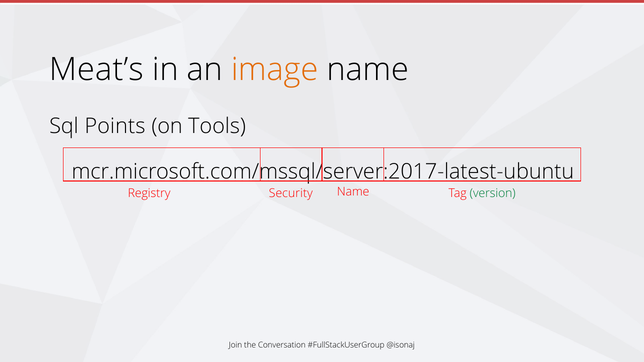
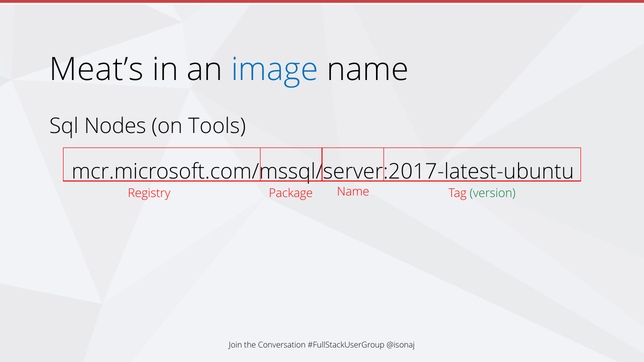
image colour: orange -> blue (275, 70)
Points: Points -> Nodes (115, 126)
Security: Security -> Package (291, 193)
